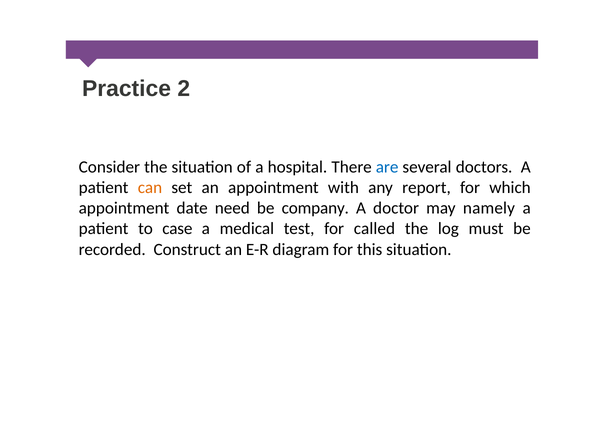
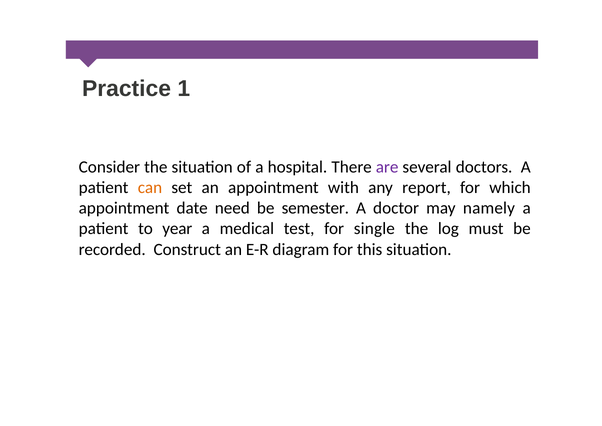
2: 2 -> 1 (184, 88)
are colour: blue -> purple (387, 167)
company: company -> semester (315, 208)
case: case -> year (177, 228)
called: called -> single (374, 228)
